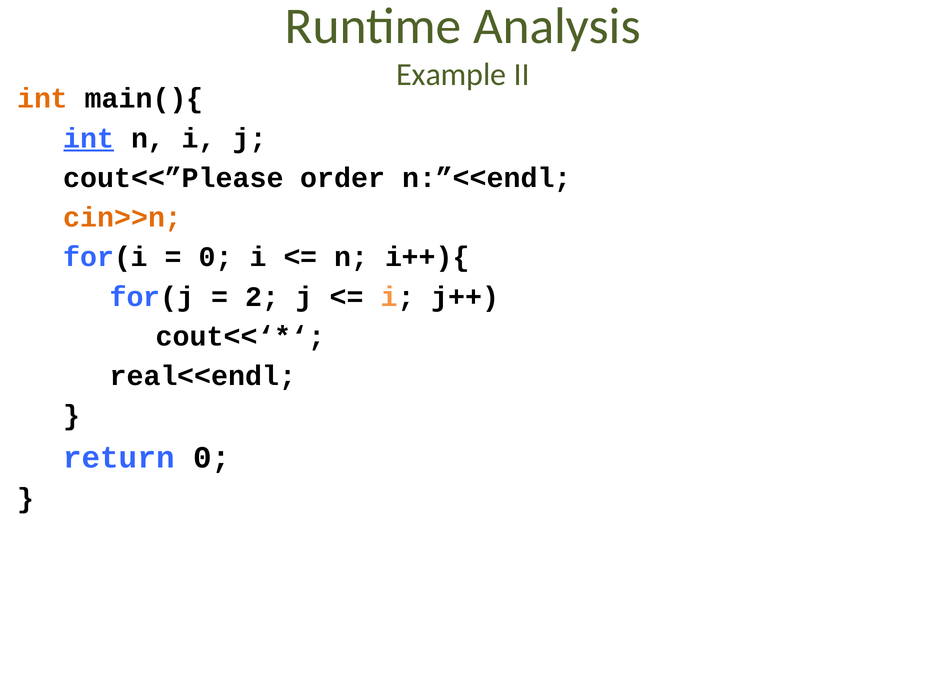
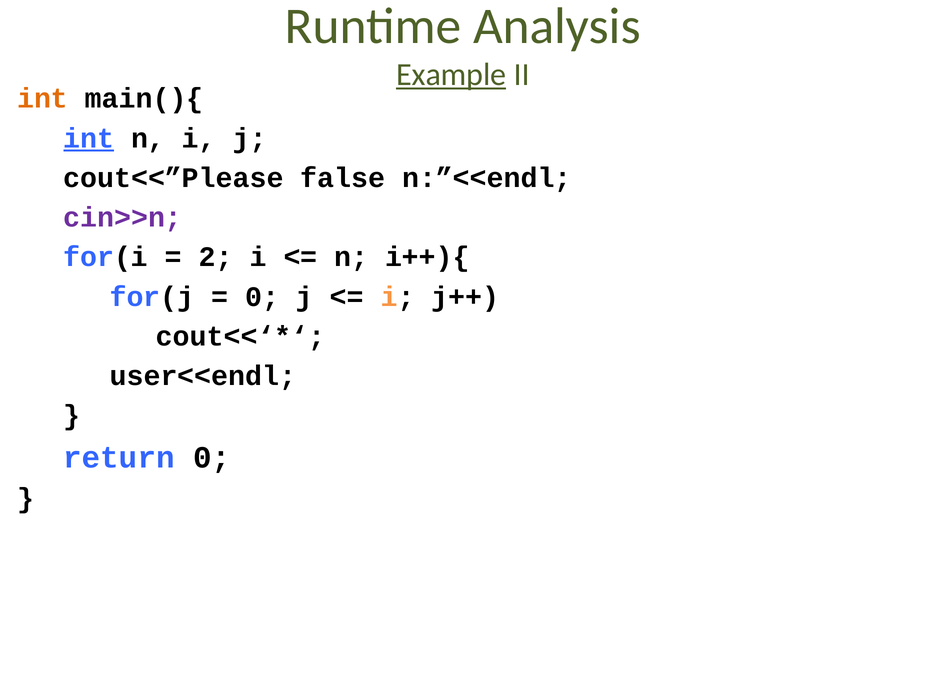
Example underline: none -> present (451, 75)
order: order -> false (343, 178)
cin>>n colour: orange -> purple (123, 217)
0: 0 -> 2 (216, 257)
2: 2 -> 0 (262, 296)
real<<endl: real<<endl -> user<<endl (203, 376)
